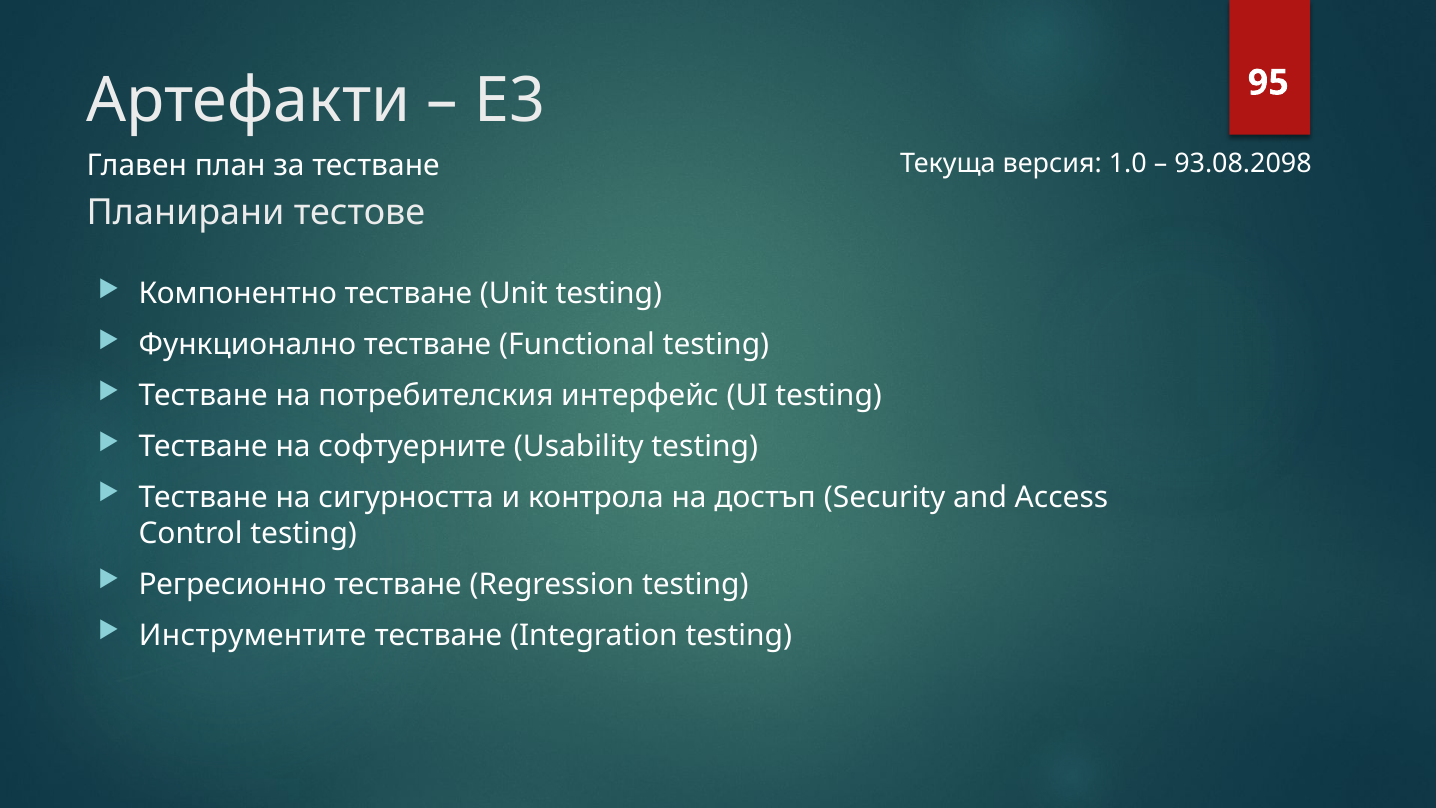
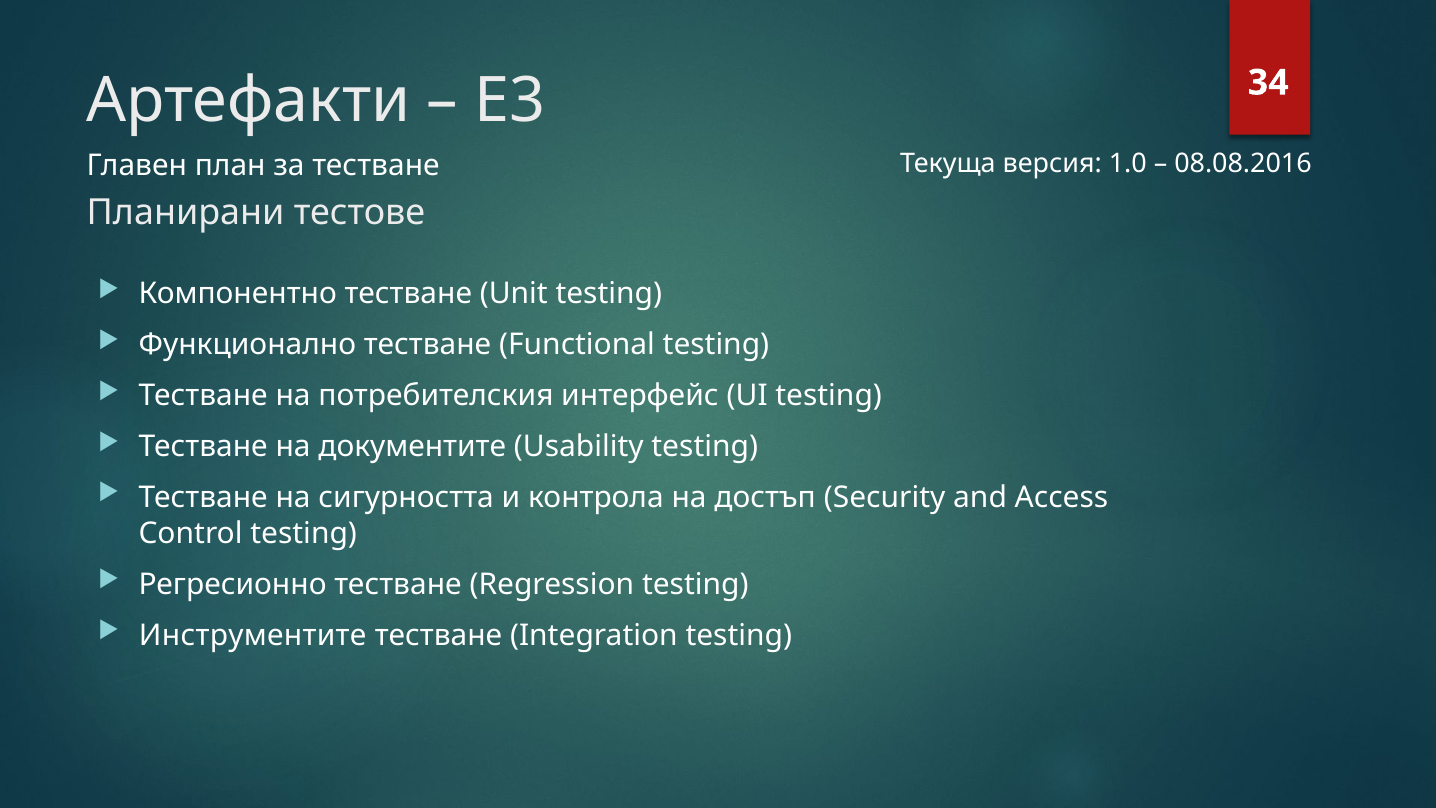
95: 95 -> 34 (1268, 83)
93.08.2098: 93.08.2098 -> 08.08.2016 (1243, 163)
софтуерните: софтуерните -> документите (412, 446)
